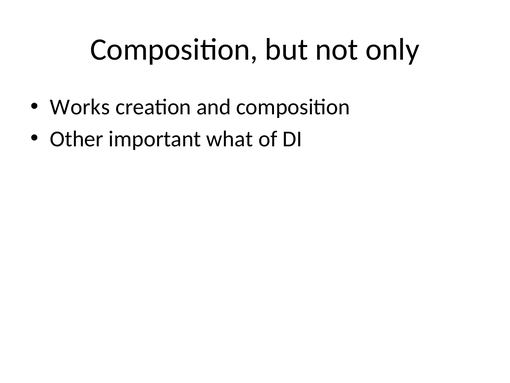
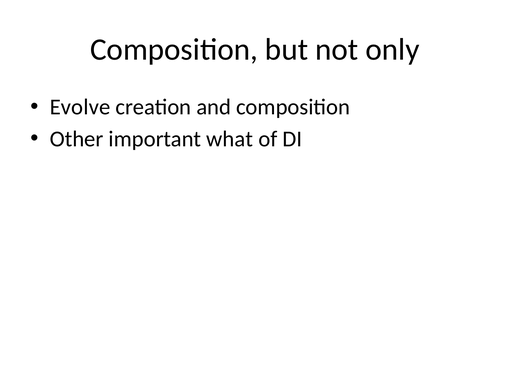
Works: Works -> Evolve (80, 107)
